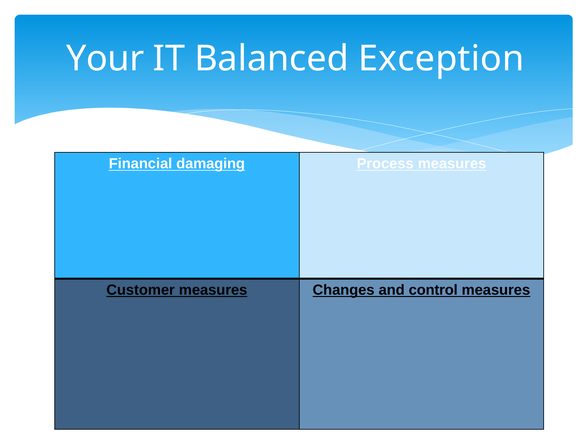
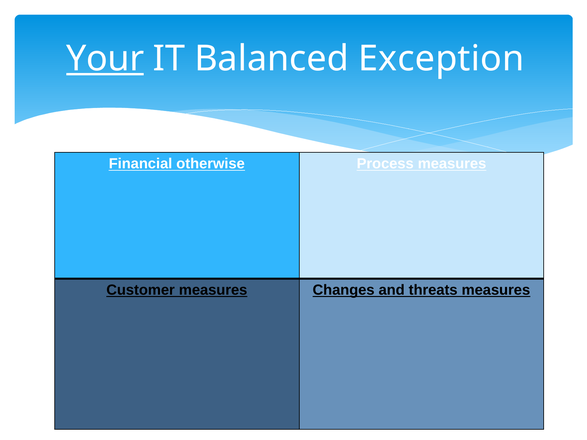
Your underline: none -> present (105, 59)
damaging: damaging -> otherwise (211, 164)
control: control -> threats (433, 290)
